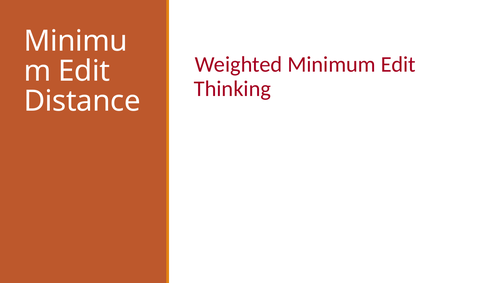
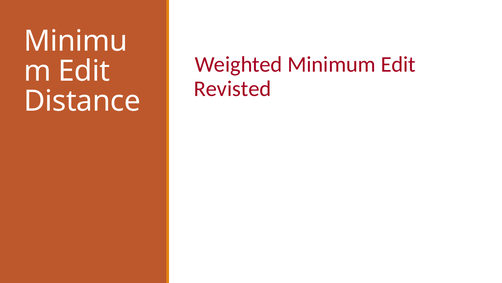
Thinking: Thinking -> Revisted (232, 89)
